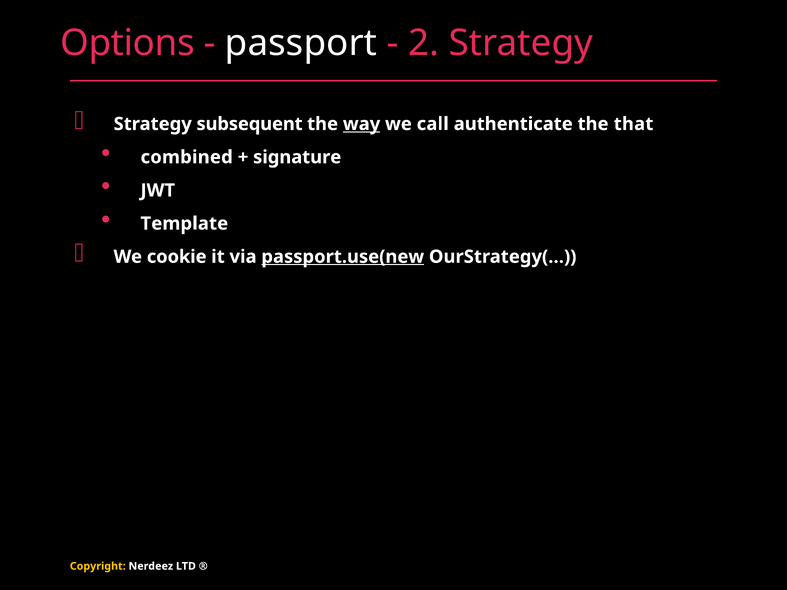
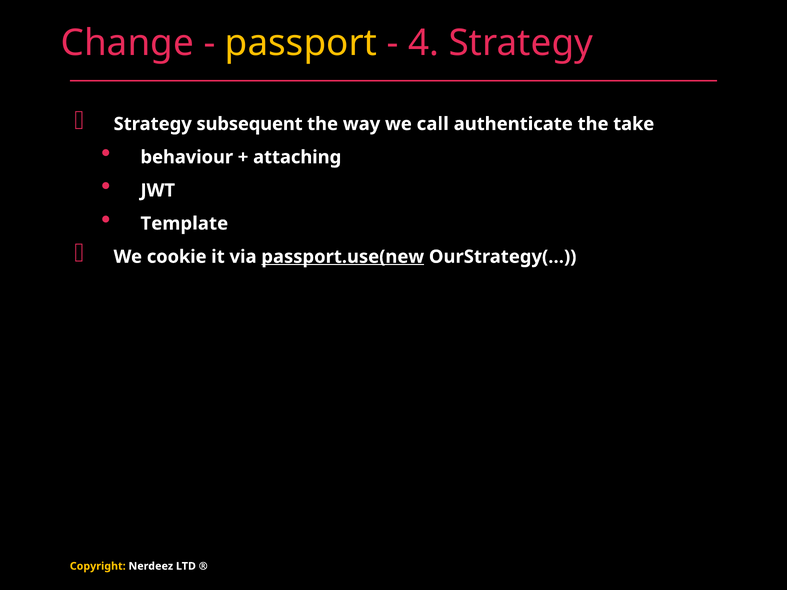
Options: Options -> Change (127, 43)
passport colour: white -> yellow (301, 43)
2: 2 -> 4 (424, 43)
way underline: present -> none (362, 124)
that: that -> take (634, 124)
combined: combined -> behaviour (187, 157)
signature: signature -> attaching (297, 157)
